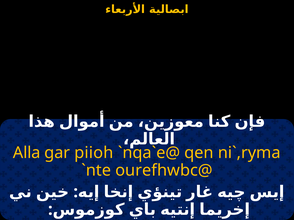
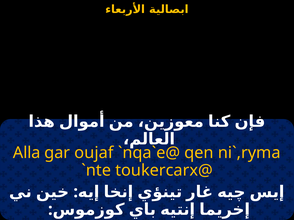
piioh: piioh -> oujaf (94, 153)
ourefhwbc@: ourefhwbc@ -> toukercarx@ (164, 171)
